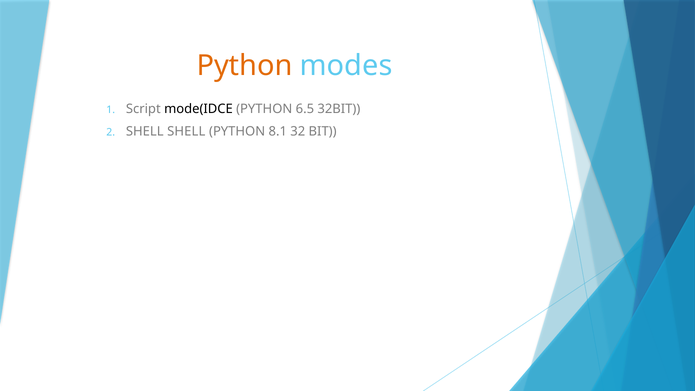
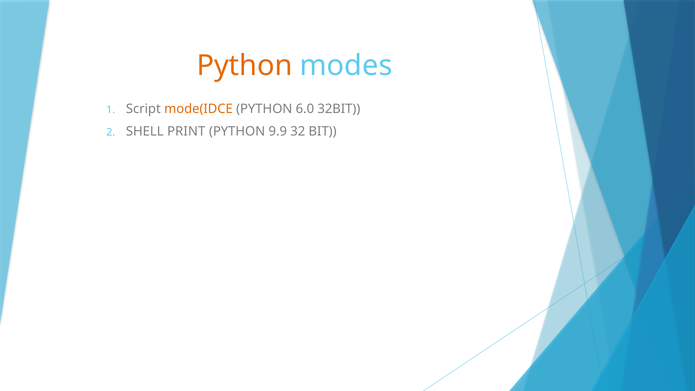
mode(IDCE colour: black -> orange (198, 109)
6.5: 6.5 -> 6.0 (305, 109)
SHELL SHELL: SHELL -> PRINT (186, 132)
8.1: 8.1 -> 9.9 (278, 132)
